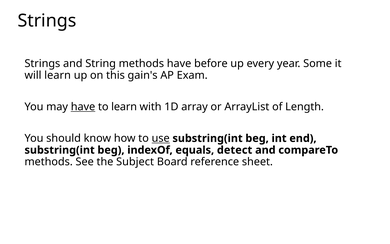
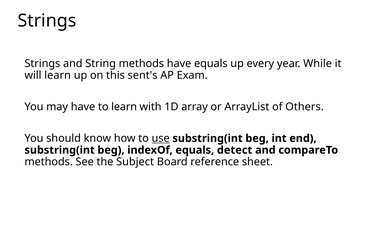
have before: before -> equals (211, 63)
Some: Some -> While (318, 63)
gain's: gain's -> sent's (143, 75)
have underline: present -> none (83, 107)
Length: Length -> Others (305, 107)
